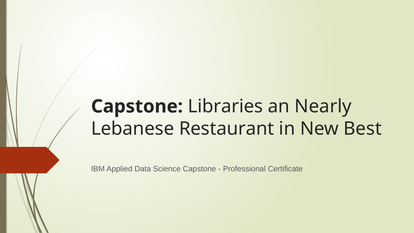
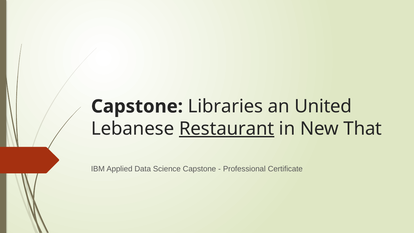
Nearly: Nearly -> United (323, 106)
Restaurant underline: none -> present (227, 129)
Best: Best -> That (363, 129)
